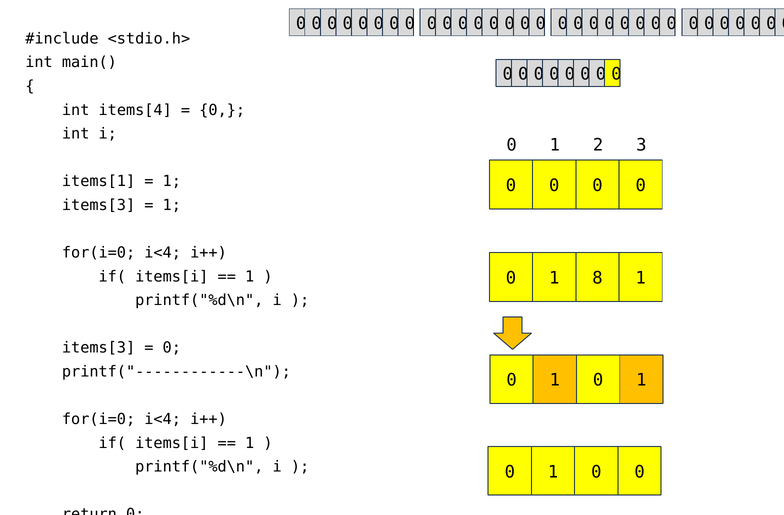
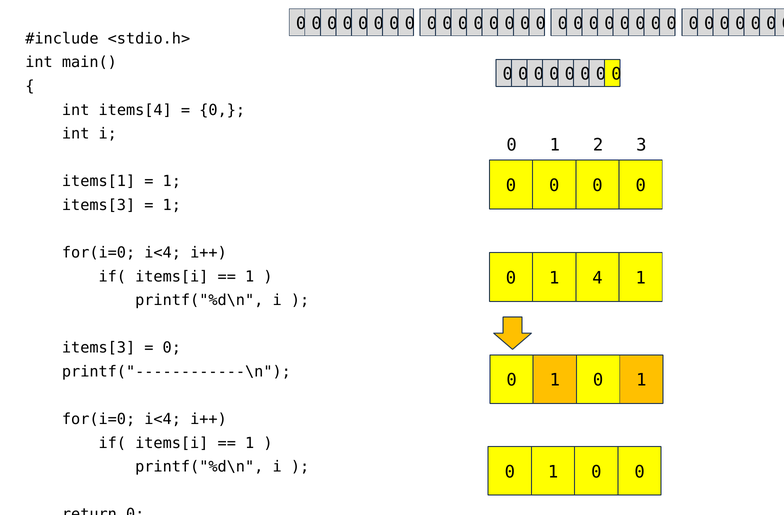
8: 8 -> 4 (597, 278)
